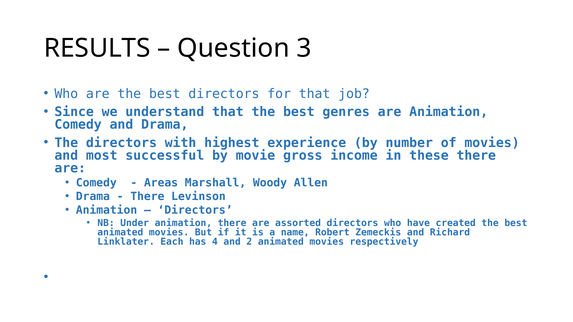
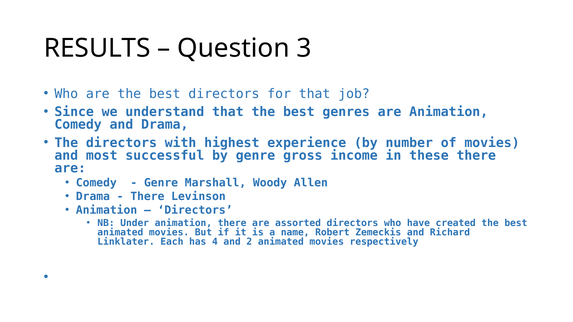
by movie: movie -> genre (255, 156)
Areas: Areas -> Genre (161, 183)
